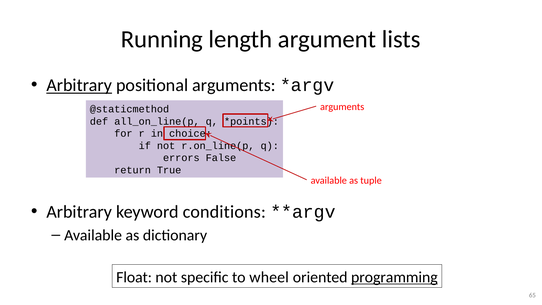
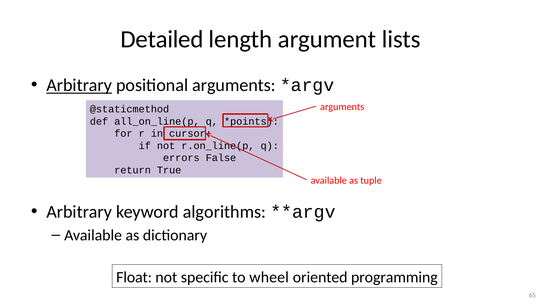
Running: Running -> Detailed (162, 39)
choice: choice -> cursor (190, 133)
conditions: conditions -> algorithms (224, 212)
programming underline: present -> none (394, 277)
